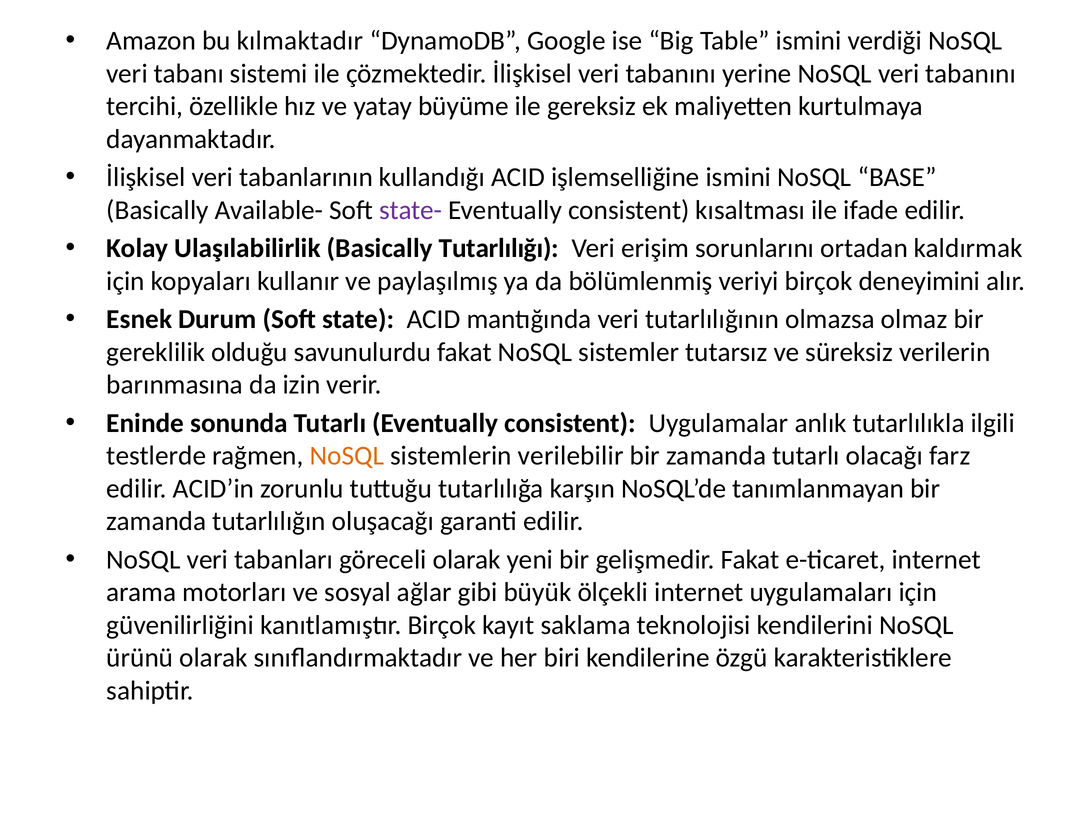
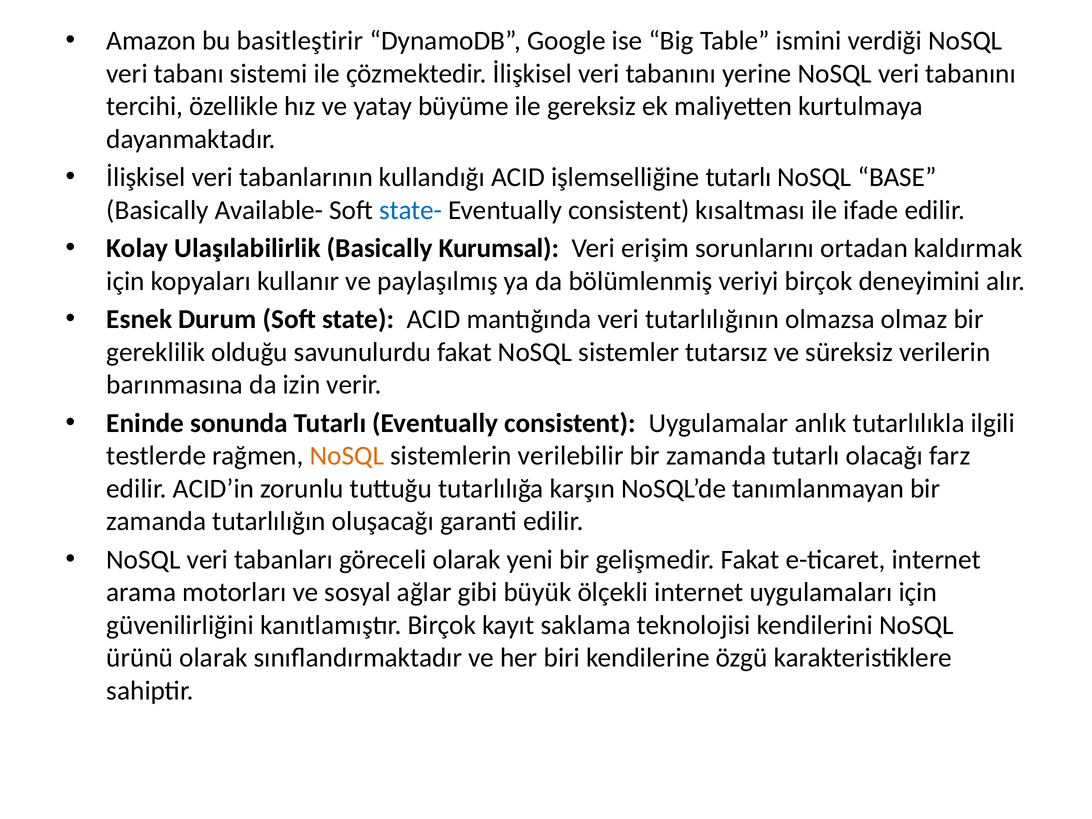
kılmaktadır: kılmaktadır -> basitleştirir (300, 41)
işlemselliğine ismini: ismini -> tutarlı (739, 177)
state- colour: purple -> blue (411, 210)
Tutarlılığı: Tutarlılığı -> Kurumsal (499, 248)
